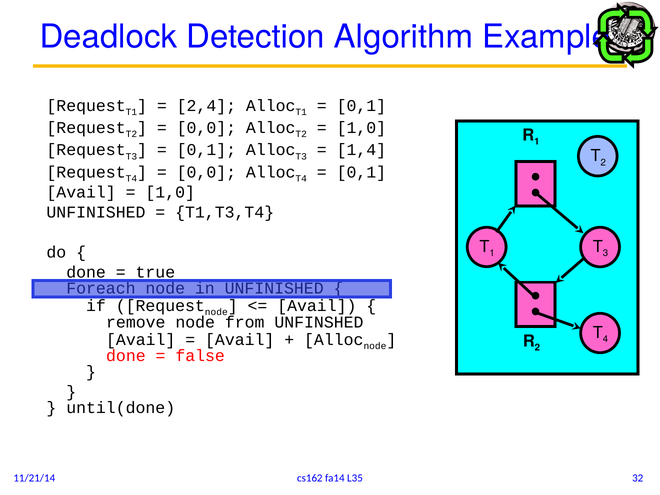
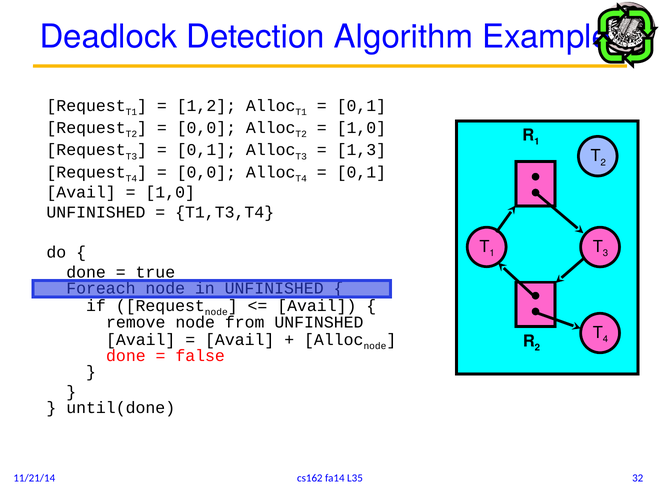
2,4: 2,4 -> 1,2 (206, 106)
1,4: 1,4 -> 1,3 (361, 150)
